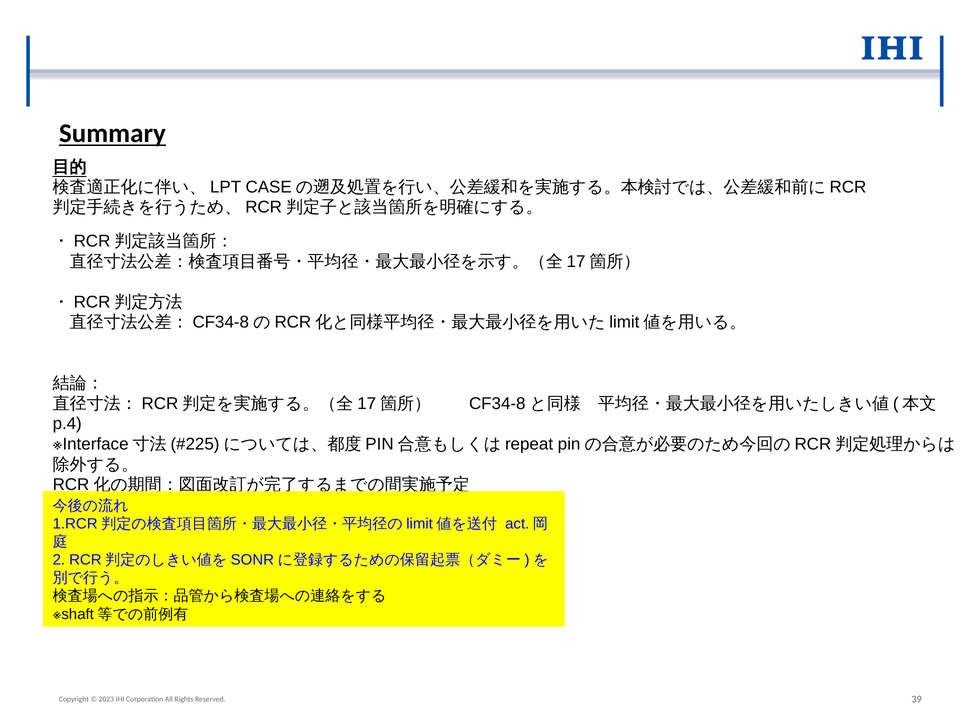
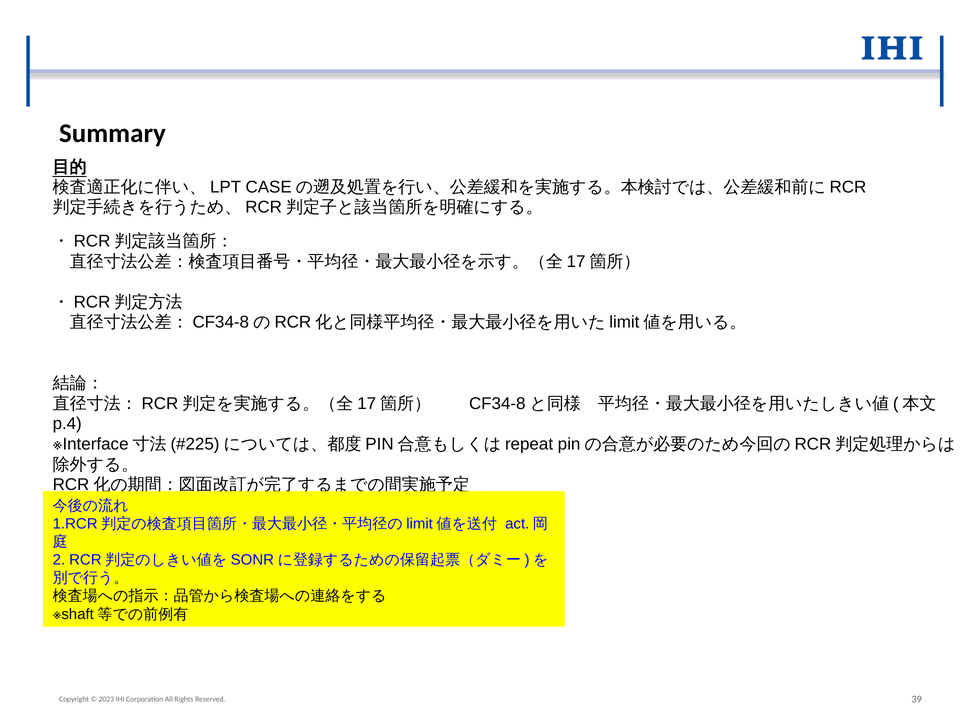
Summary underline: present -> none (112, 134)
